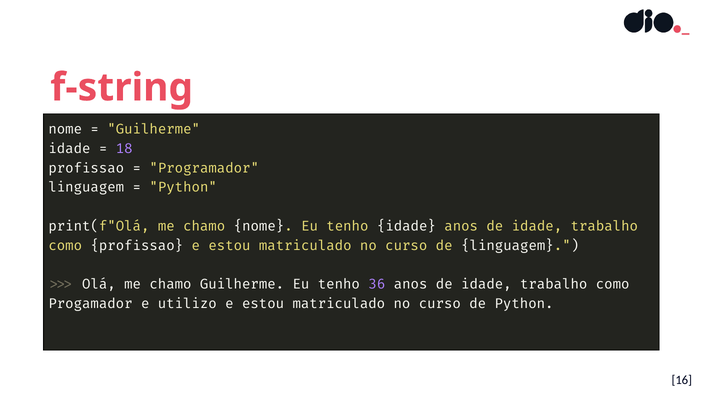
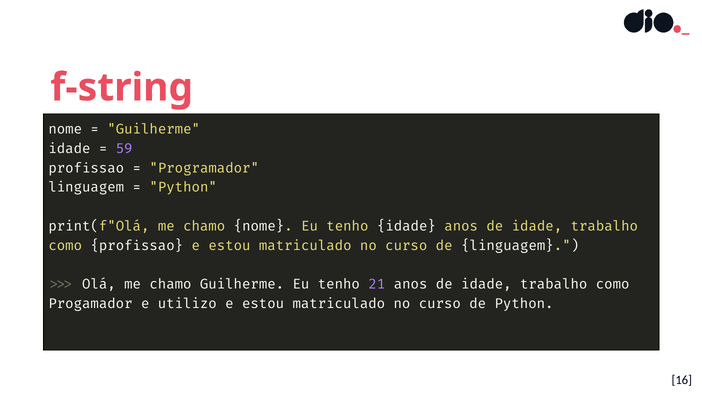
18: 18 -> 59 (124, 149)
36: 36 -> 21 (377, 284)
